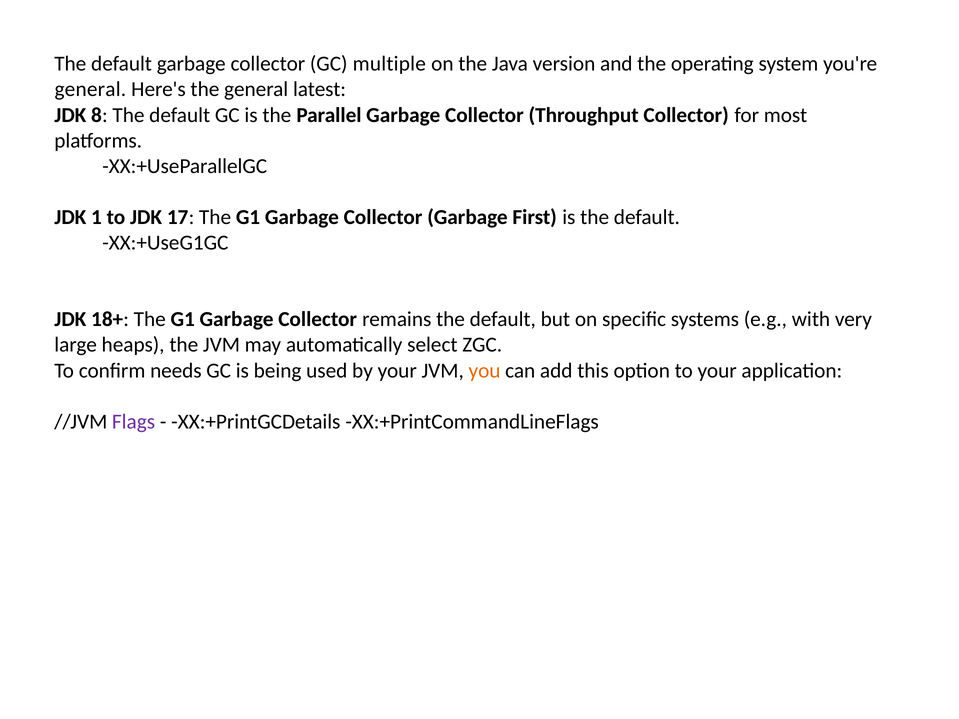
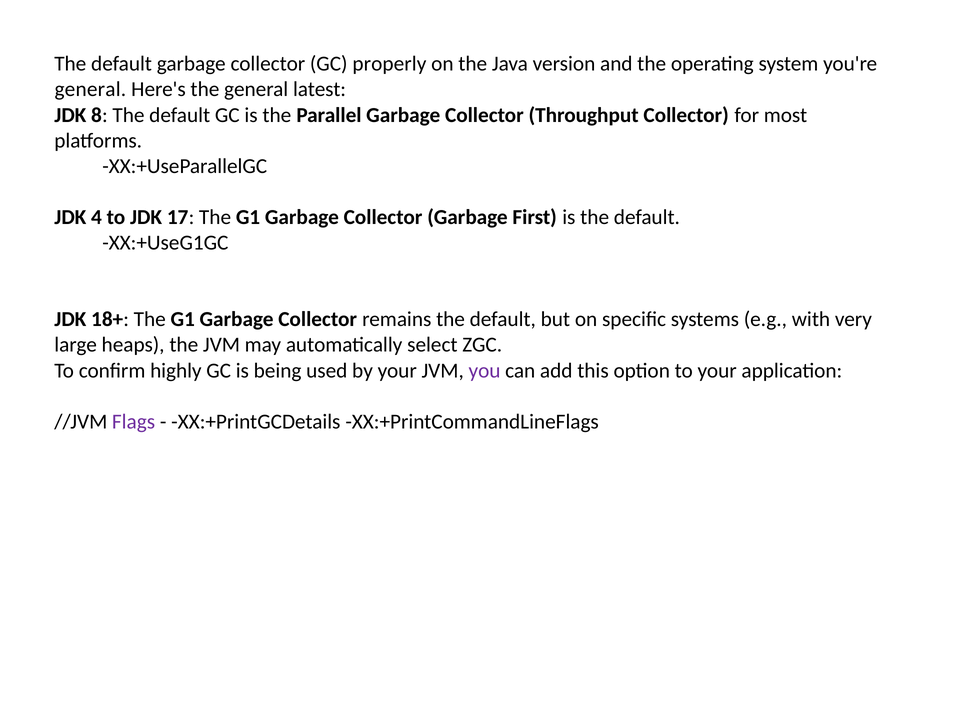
multiple: multiple -> properly (389, 64)
1: 1 -> 4 (96, 217)
needs: needs -> highly (176, 371)
you colour: orange -> purple (485, 371)
